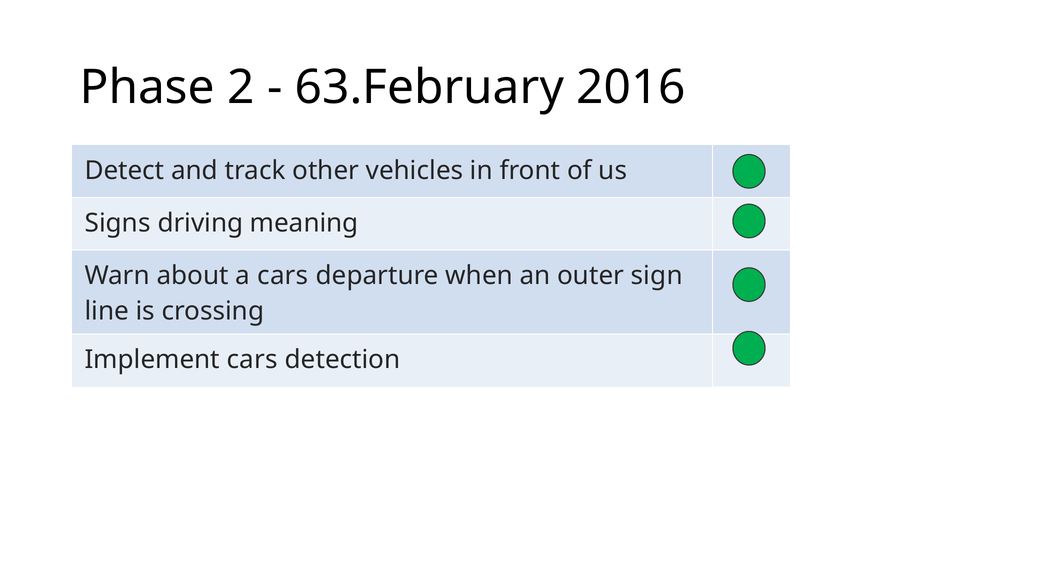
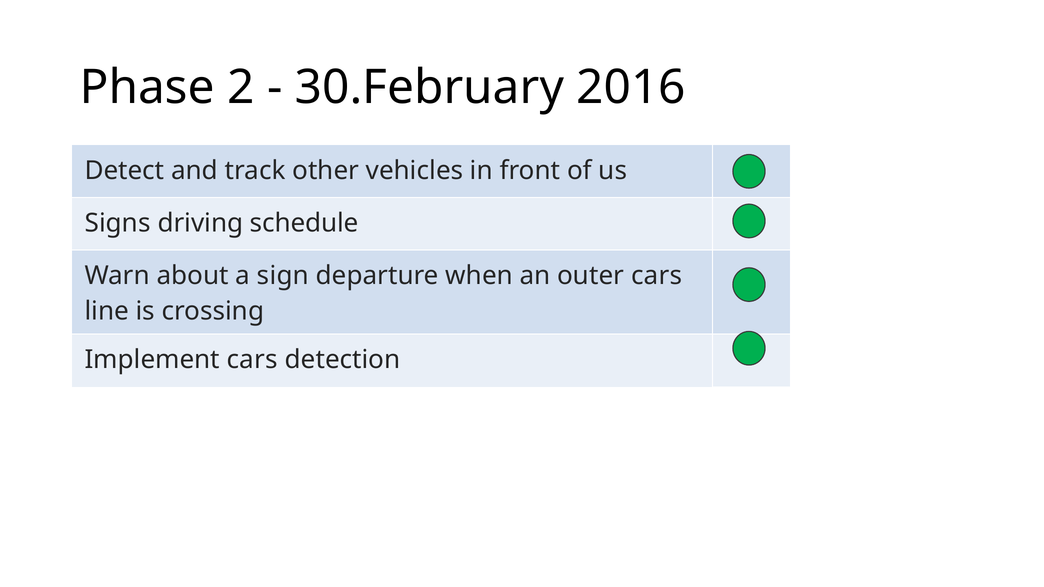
63.February: 63.February -> 30.February (429, 88)
meaning: meaning -> schedule (304, 223)
a cars: cars -> sign (283, 276)
outer sign: sign -> cars (657, 276)
